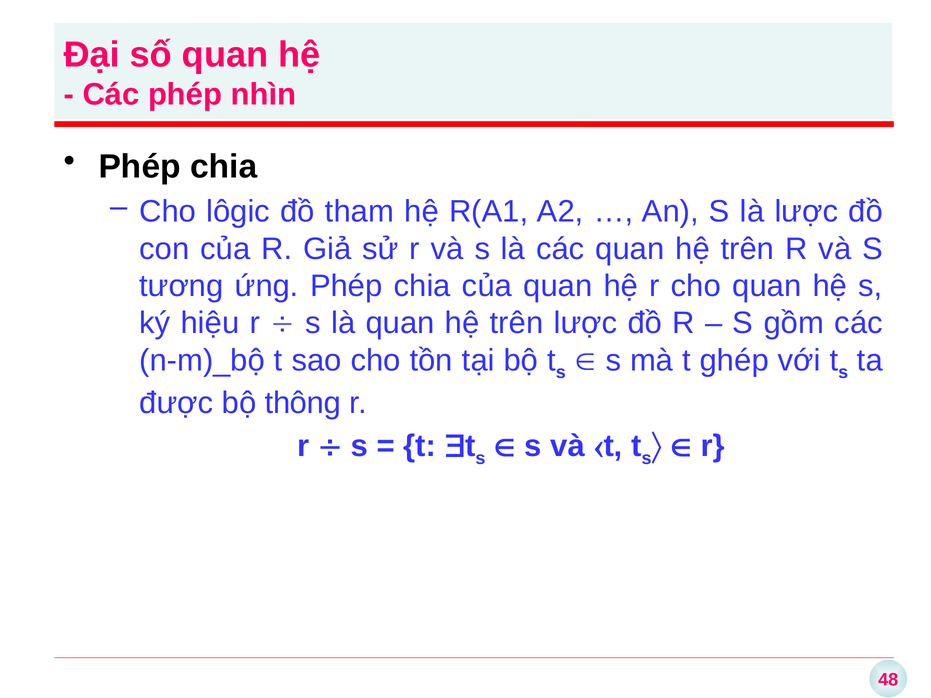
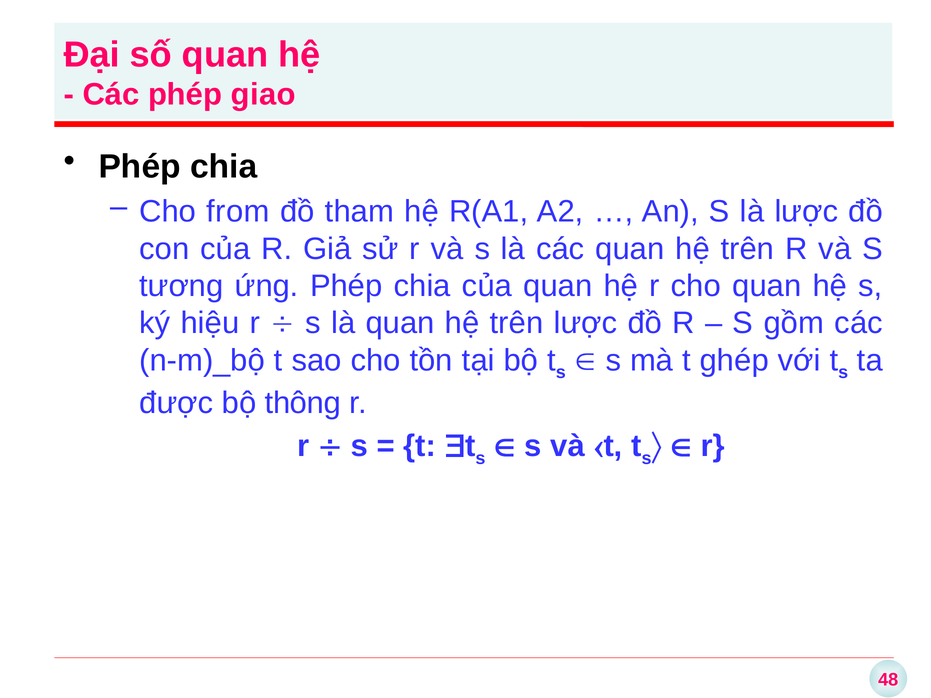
nhìn: nhìn -> giao (263, 95)
lôgic: lôgic -> from (238, 212)
